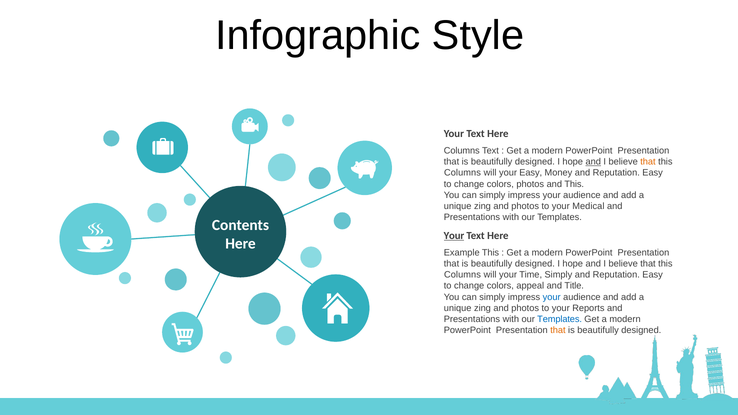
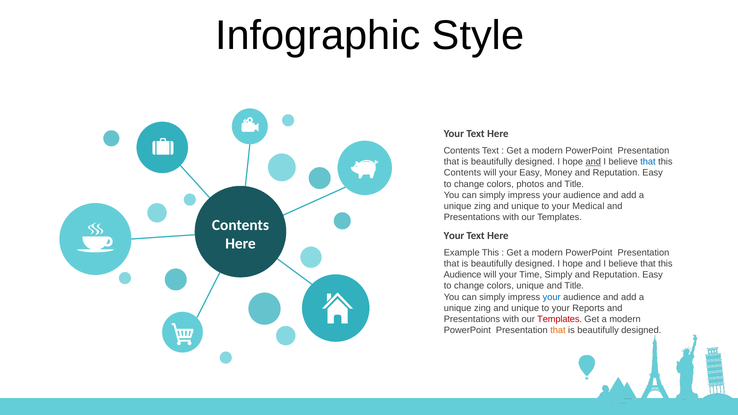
Columns: Columns -> Contents (462, 151)
that colour: orange -> blue (648, 162)
Columns: Columns -> Contents (462, 173)
photos and This: This -> Title (574, 184)
photos: photos -> unique (525, 206)
Your underline: present -> none (454, 236)
Columns: Columns -> Audience (463, 275)
colors appeal: appeal -> unique (530, 286)
photos: photos -> unique (525, 308)
Templates colour: blue -> red (560, 319)
